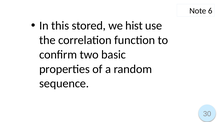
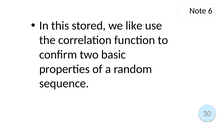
hist: hist -> like (134, 26)
